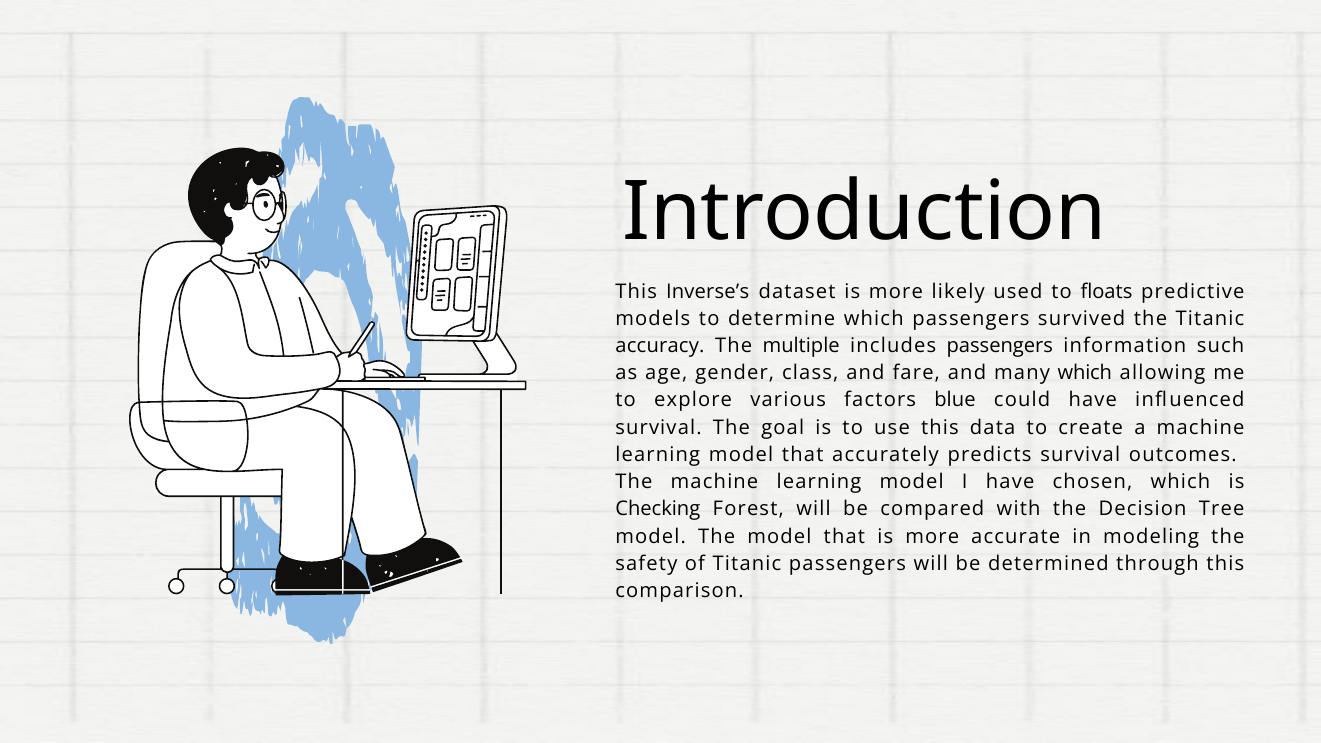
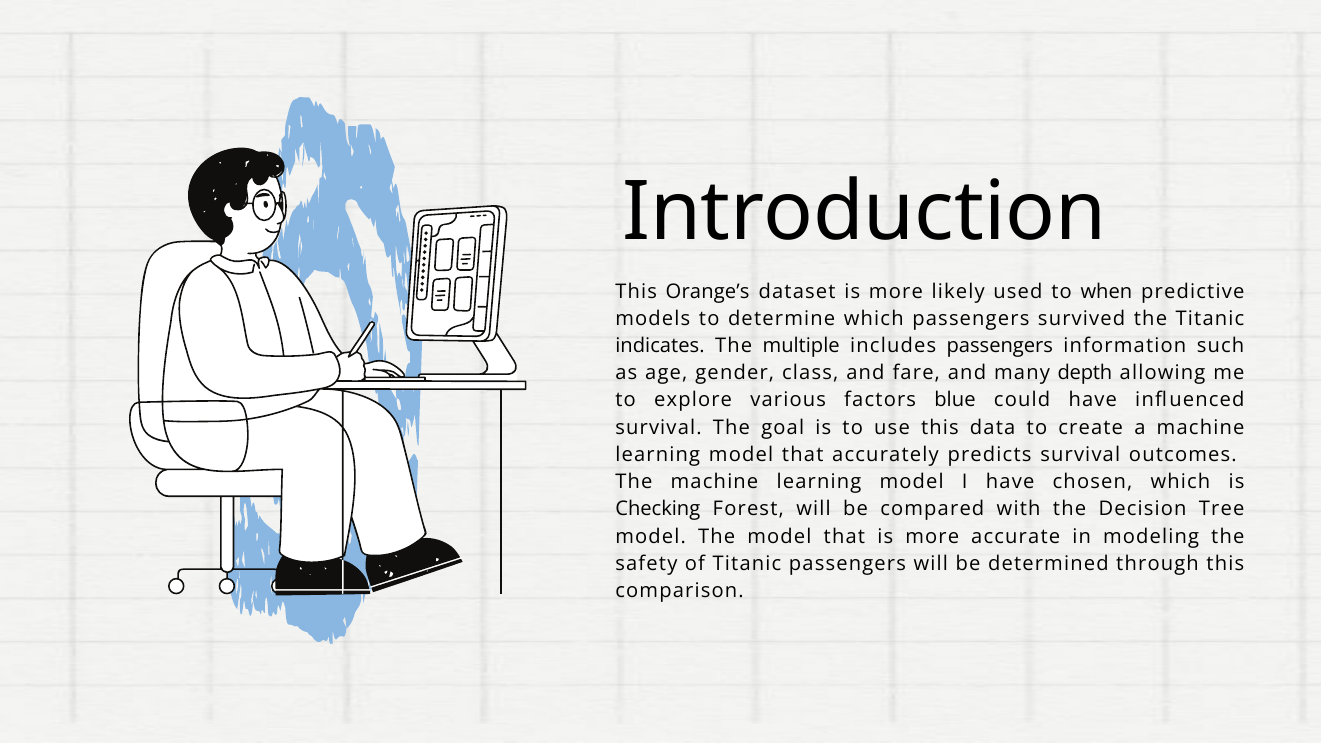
Inverse’s: Inverse’s -> Orange’s (708, 291)
floats: floats -> when (1106, 291)
accuracy: accuracy -> indicates (660, 346)
many which: which -> depth (1085, 373)
